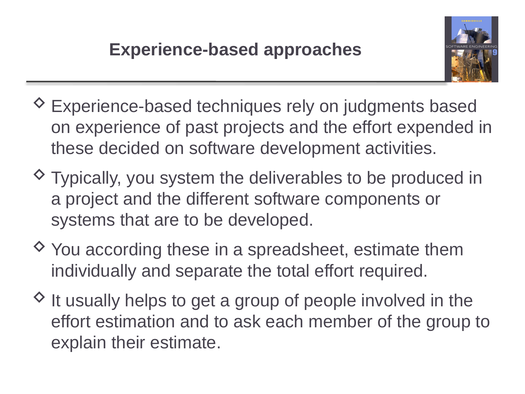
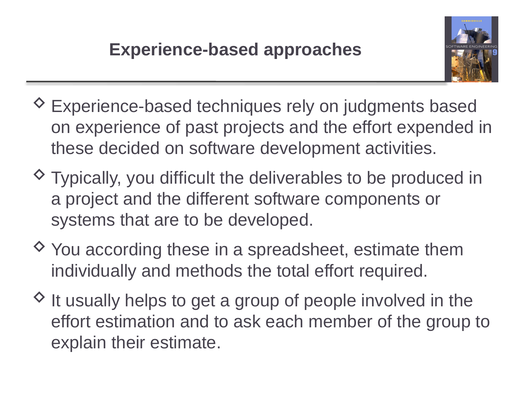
system: system -> difficult (187, 178)
separate: separate -> methods (209, 271)
